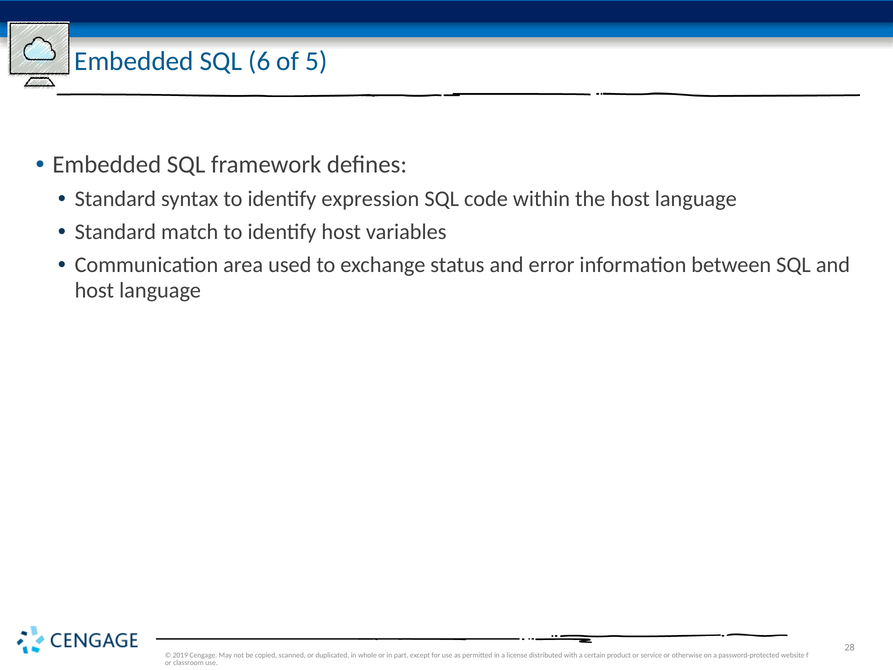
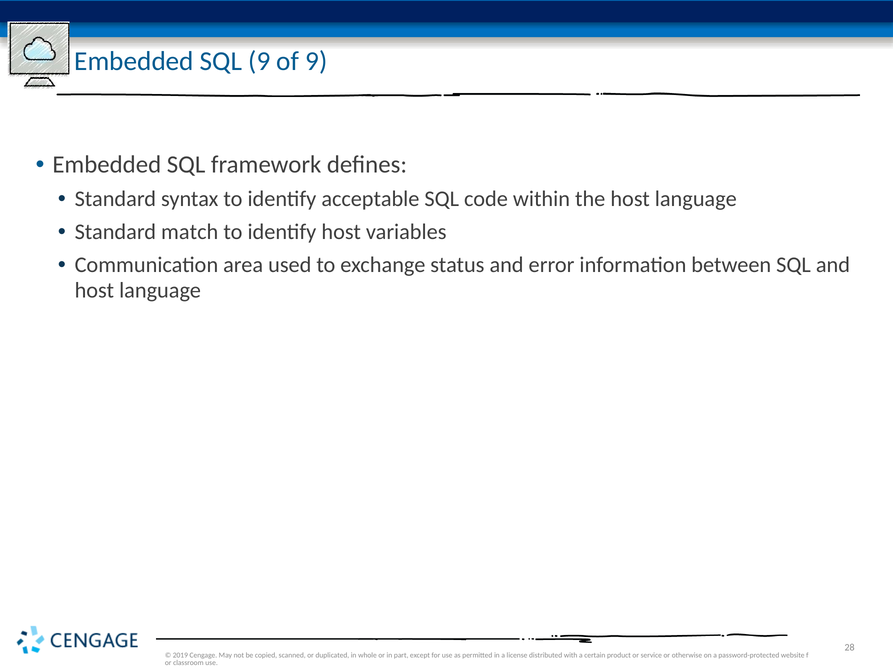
SQL 6: 6 -> 9 (259, 61)
of 5: 5 -> 9 (316, 61)
expression: expression -> acceptable (370, 199)
